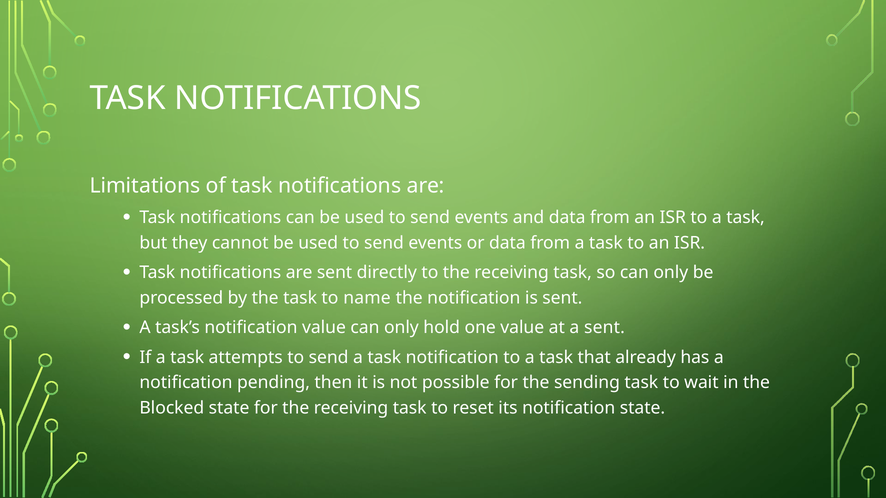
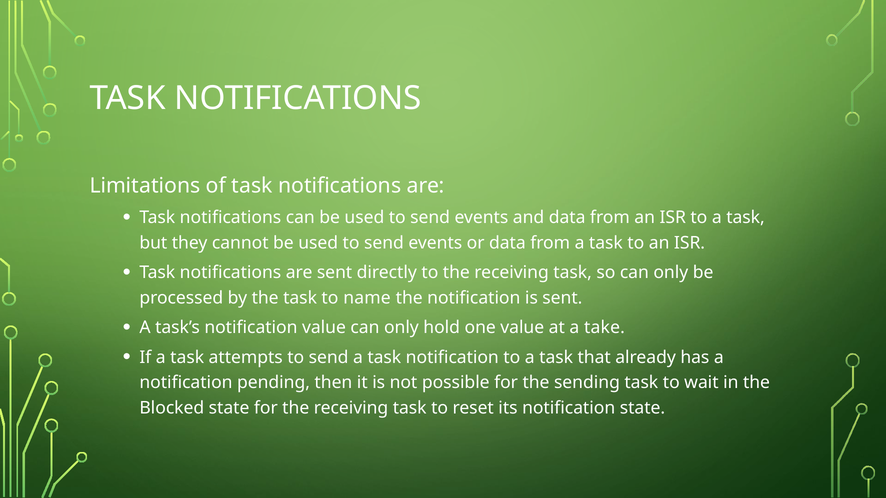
a sent: sent -> take (604, 328)
